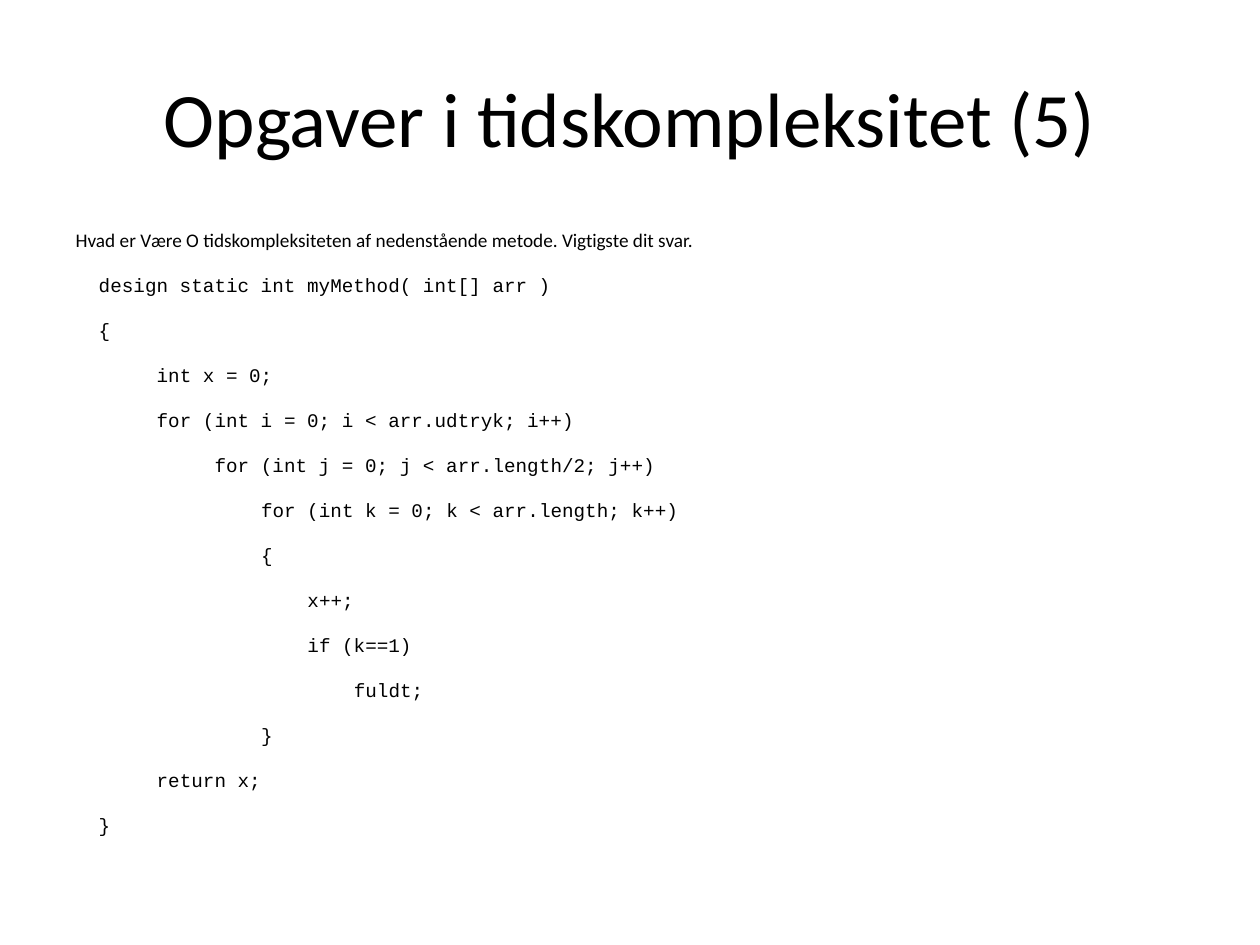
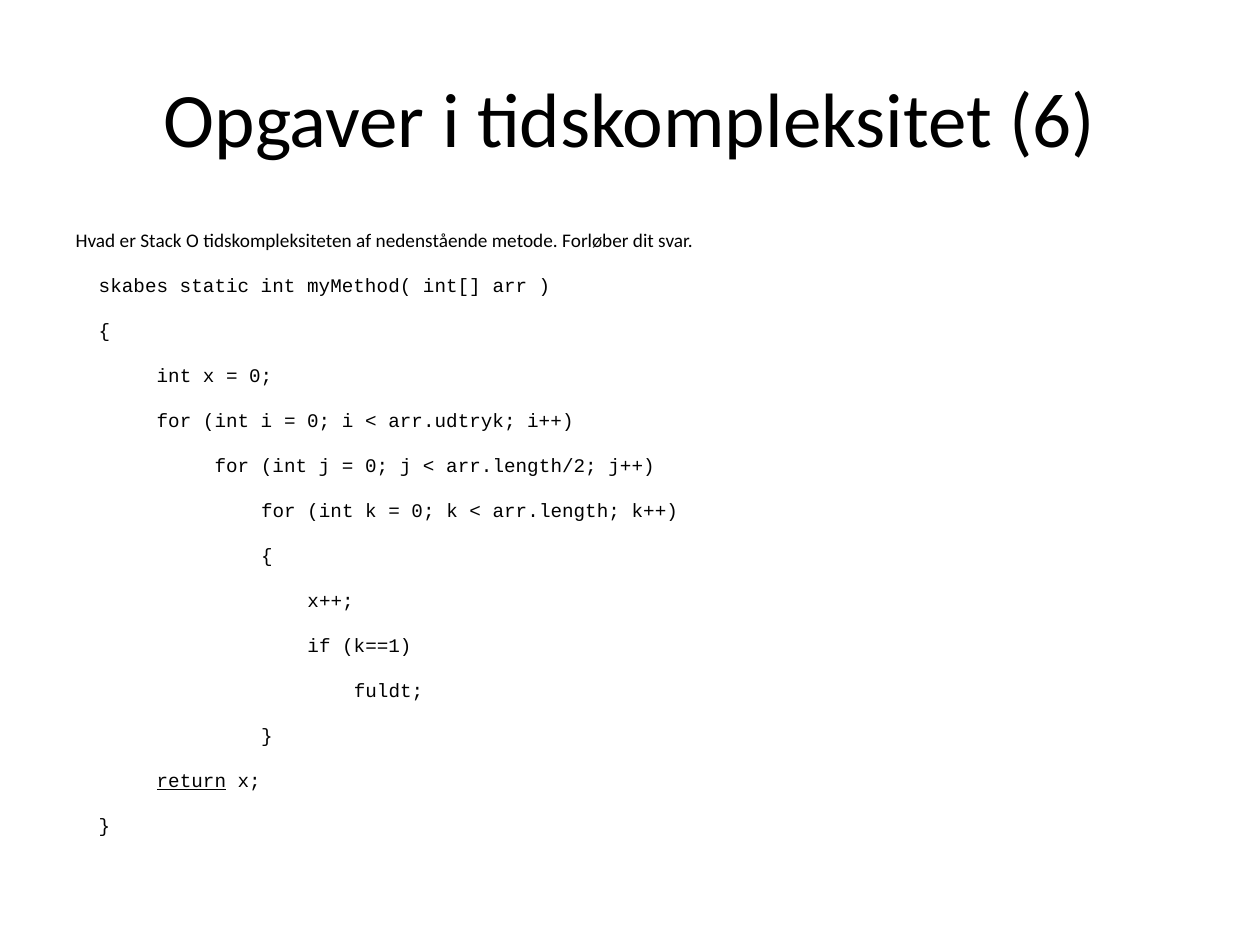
5: 5 -> 6 (1052, 122)
Være: Være -> Stack (161, 241)
Vigtigste: Vigtigste -> Forløber (595, 241)
design: design -> skabes (133, 286)
return underline: none -> present (191, 781)
